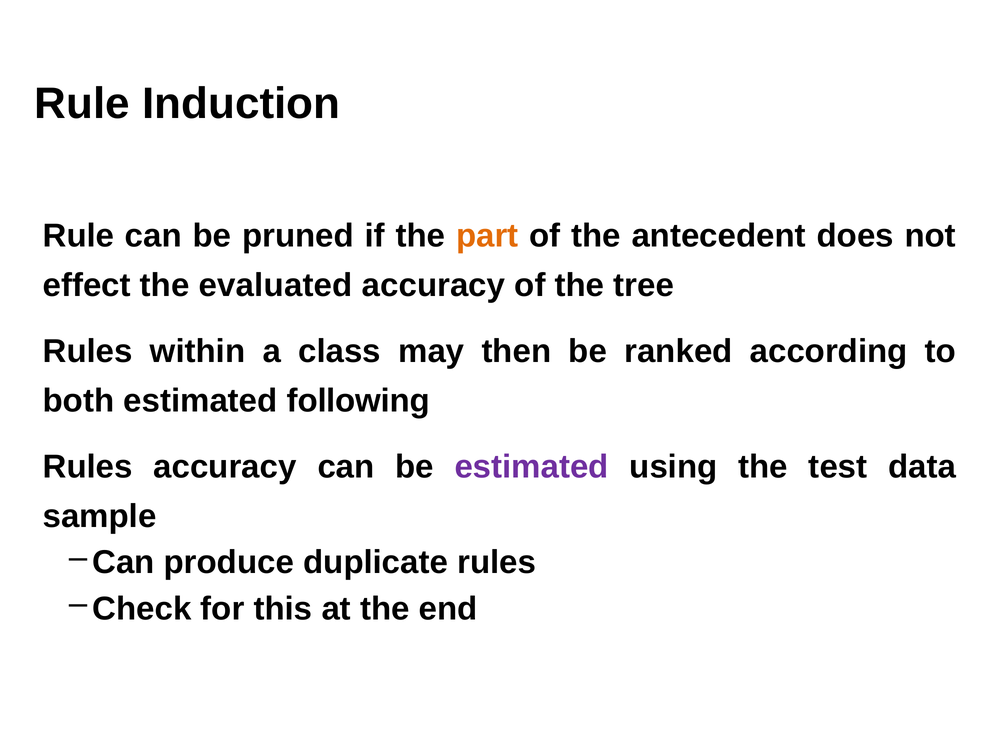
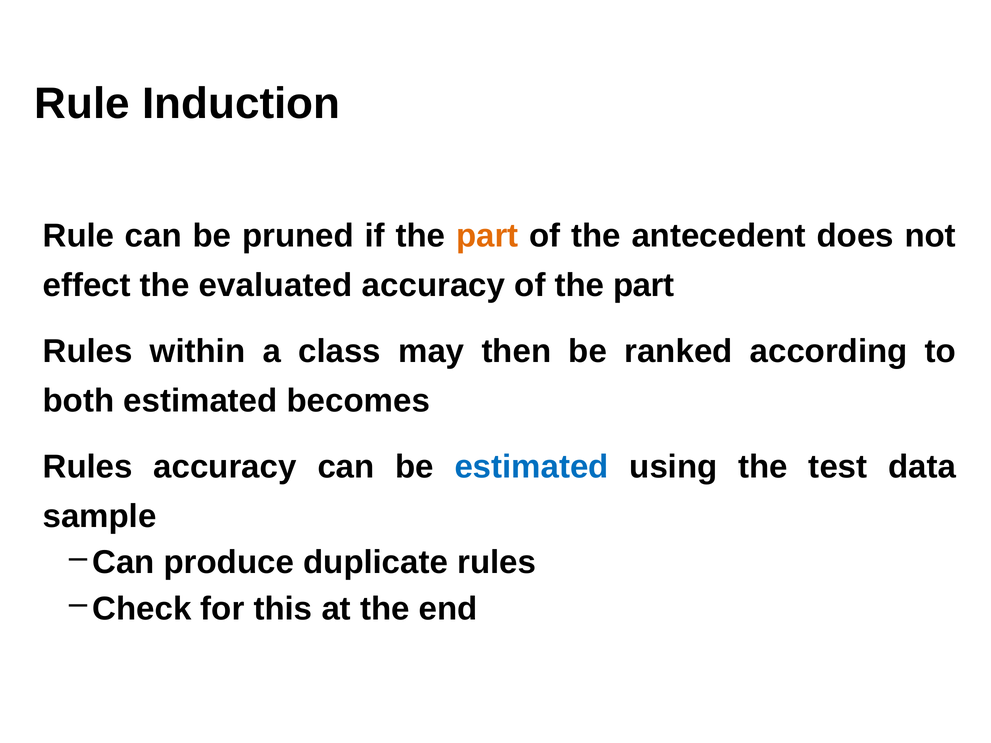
of the tree: tree -> part (644, 285)
following: following -> becomes (358, 401)
estimated colour: purple -> blue (532, 467)
